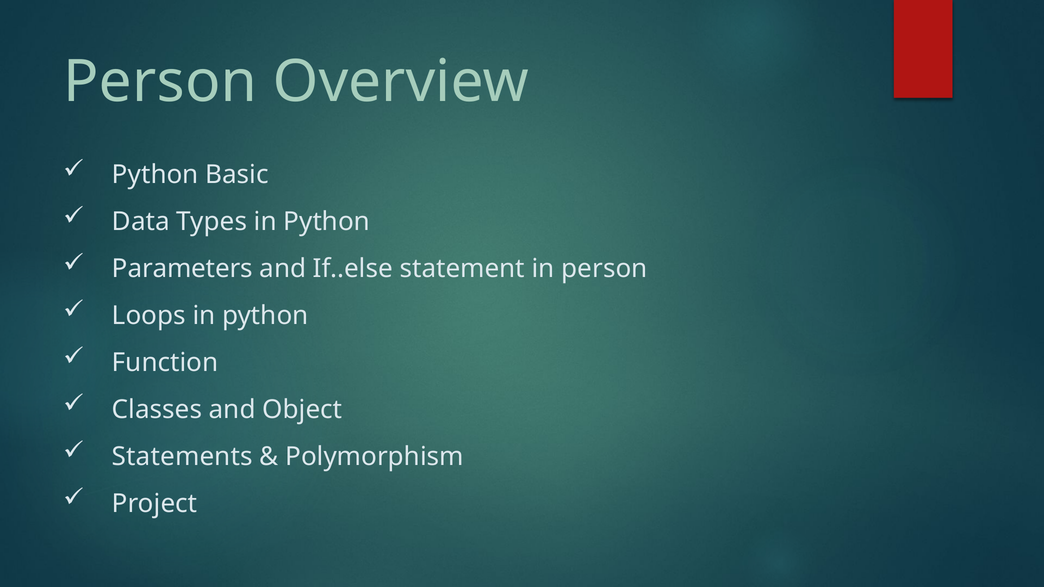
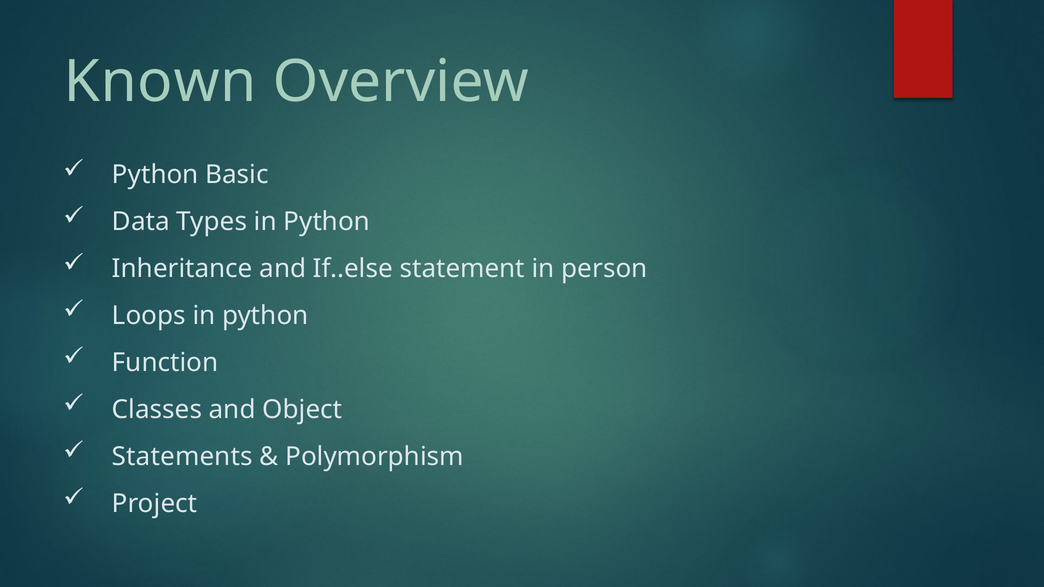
Person: Person -> Known (160, 82)
Parameters: Parameters -> Inheritance (182, 269)
